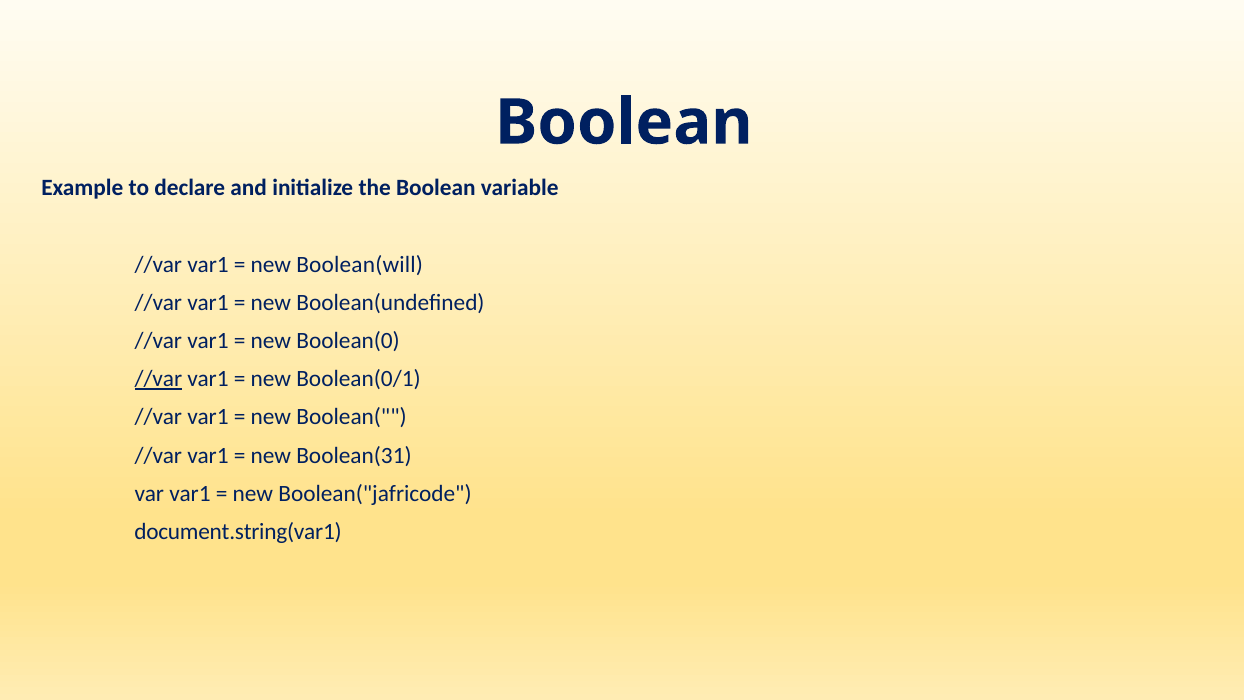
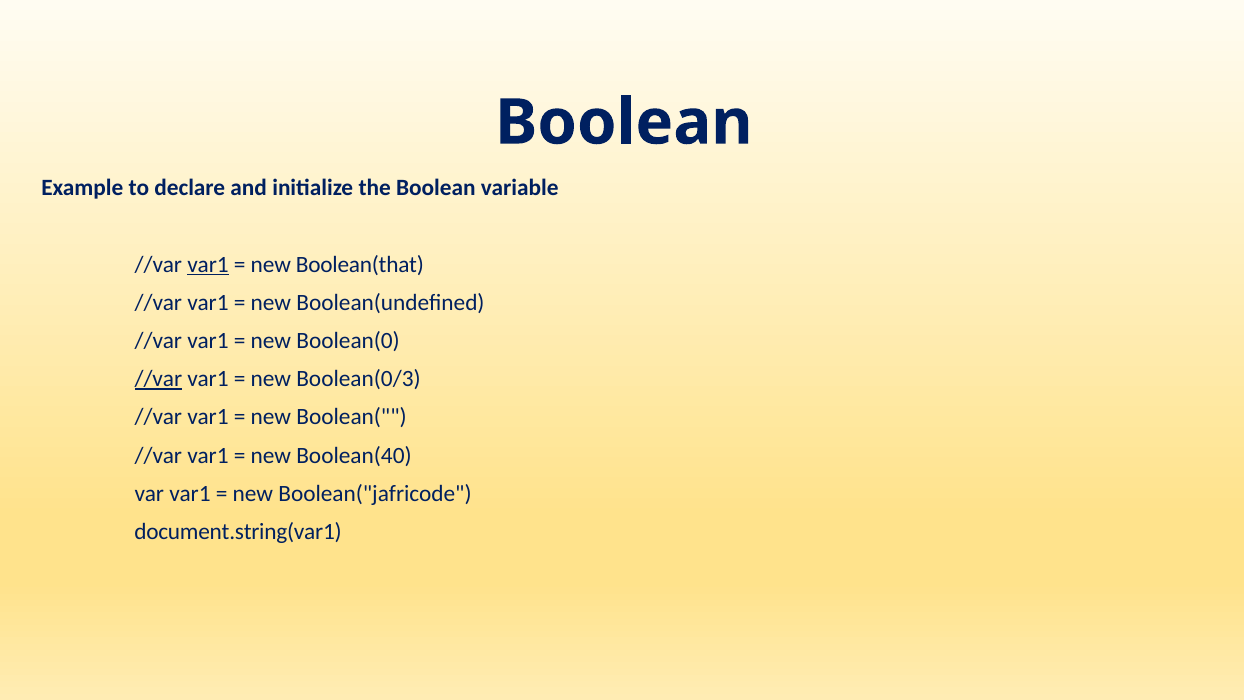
var1 underline: none -> present (208, 264)
Boolean(will: Boolean(will -> Boolean(that (360, 264)
Boolean(0/1: Boolean(0/1 -> Boolean(0/3 (358, 379)
Boolean(31: Boolean(31 -> Boolean(40 (354, 455)
